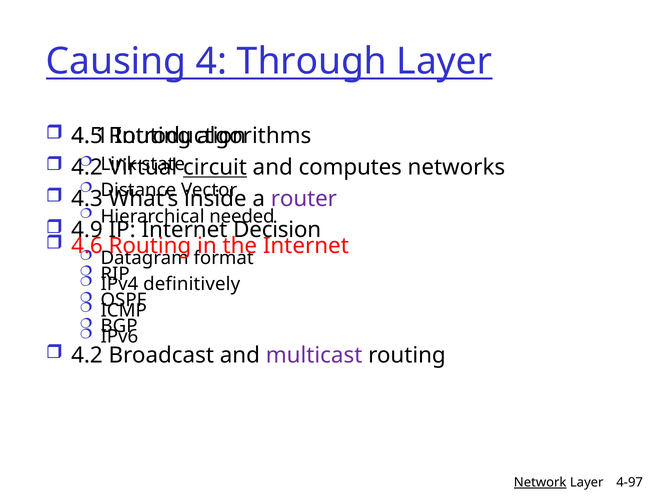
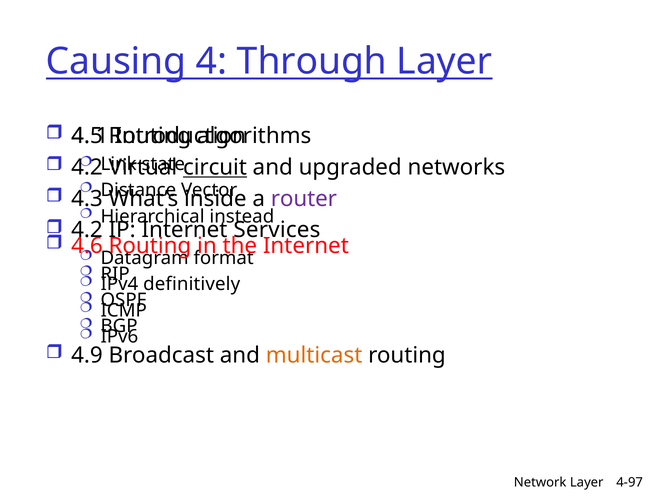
computes: computes -> upgraded (350, 167)
needed: needed -> instead (242, 216)
4.9: 4.9 -> 4.2 (87, 230)
Decision: Decision -> Services (277, 230)
4.2: 4.2 -> 4.9 (87, 356)
multicast colour: purple -> orange (314, 356)
Network underline: present -> none (540, 483)
